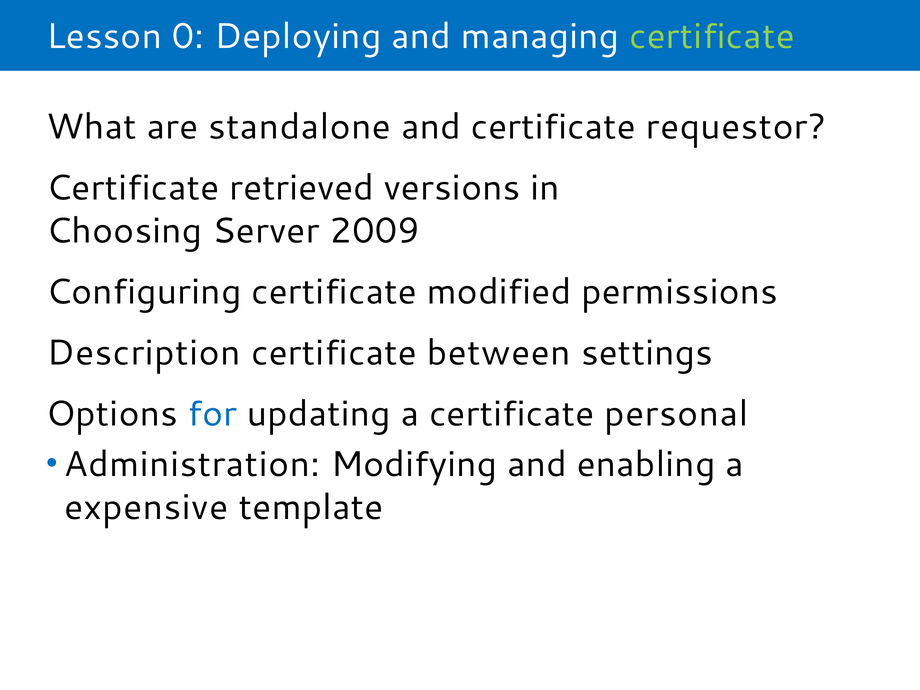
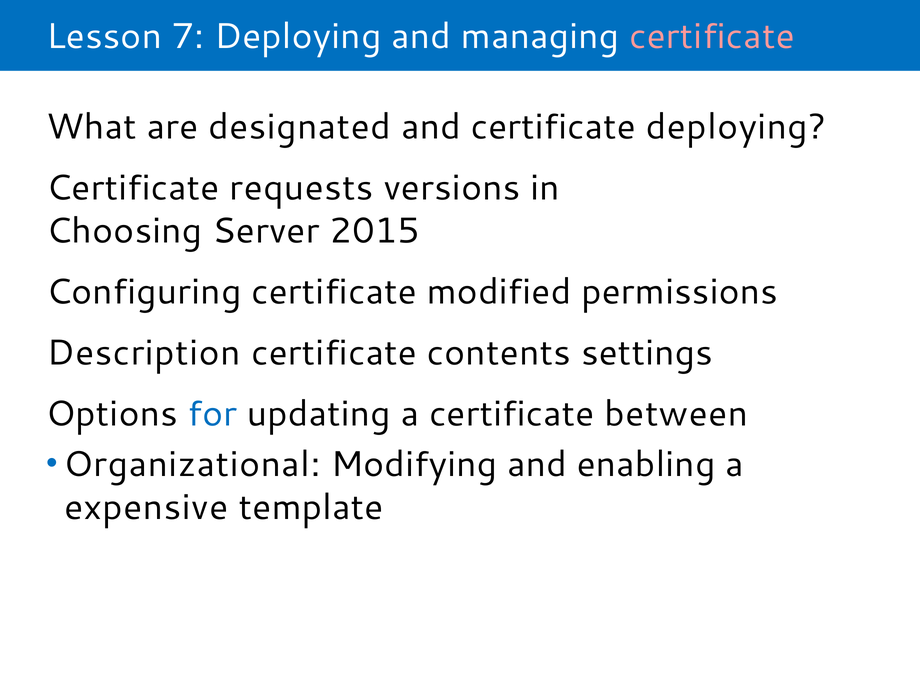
0: 0 -> 7 (188, 36)
certificate colour: light green -> pink (712, 36)
standalone: standalone -> designated (300, 127)
certificate requestor: requestor -> deploying (736, 127)
retrieved: retrieved -> requests (302, 188)
2009: 2009 -> 2015 (375, 231)
between: between -> contents (499, 353)
personal: personal -> between (676, 414)
Administration: Administration -> Organizational (192, 465)
